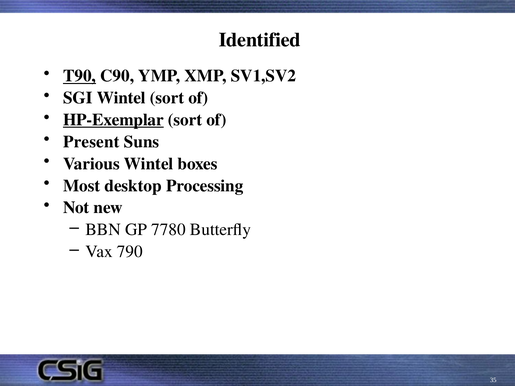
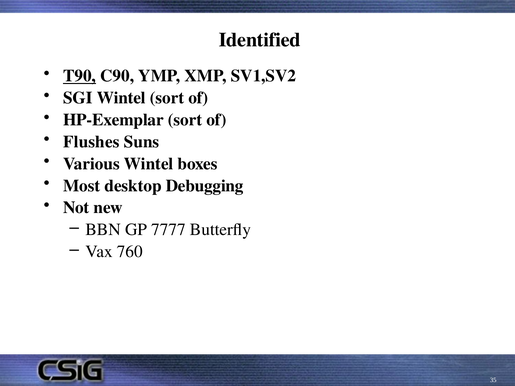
HP-Exemplar underline: present -> none (113, 120)
Present: Present -> Flushes (91, 142)
Processing: Processing -> Debugging (205, 186)
7780: 7780 -> 7777 (168, 230)
790: 790 -> 760 (130, 252)
